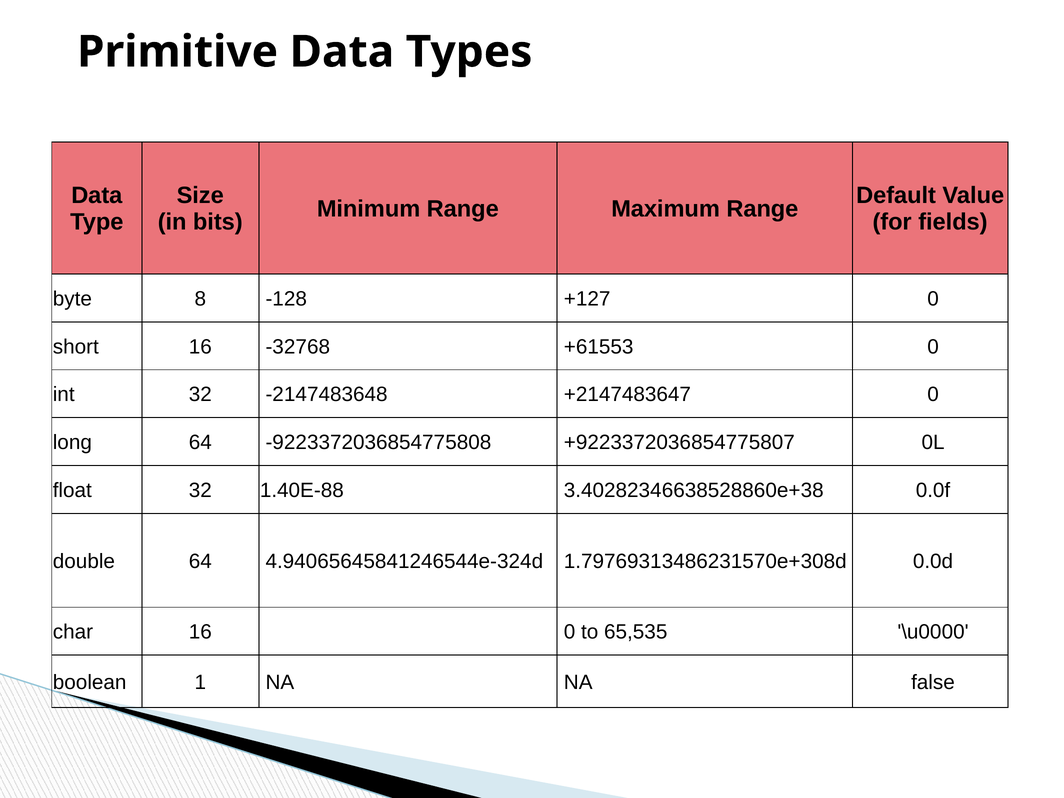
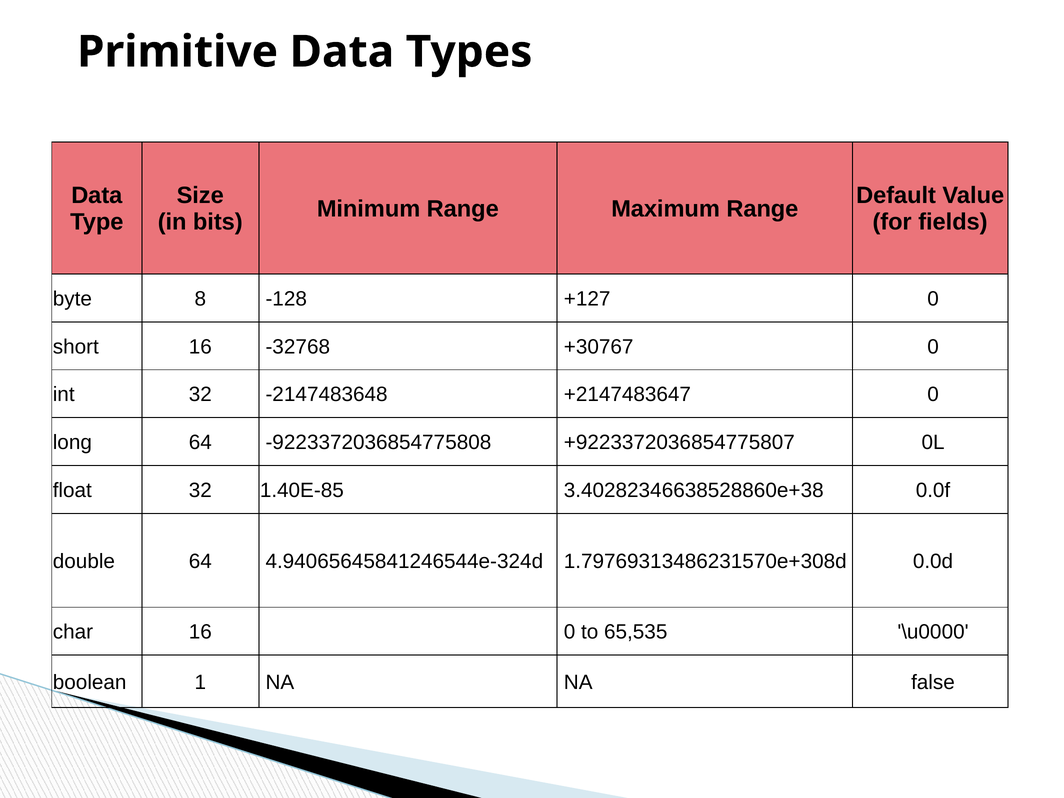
+61553: +61553 -> +30767 (599, 347)
1.40E-88: 1.40E-88 -> 1.40E-85 (302, 491)
